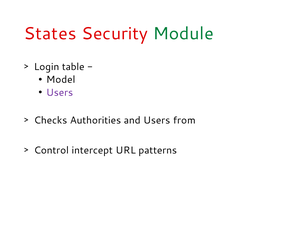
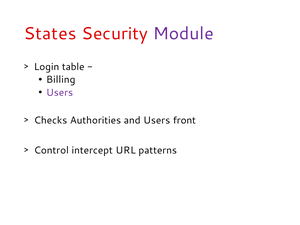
Module colour: green -> purple (183, 34)
Model: Model -> Billing (61, 80)
from: from -> front (184, 120)
